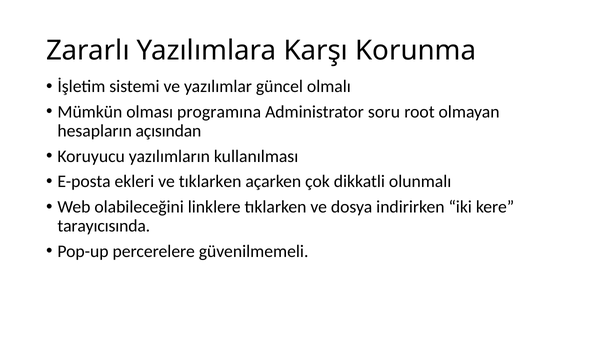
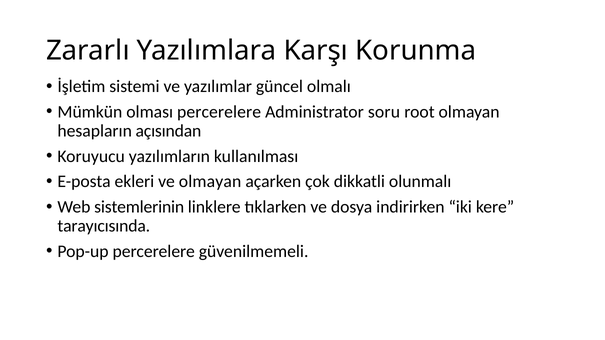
olması programına: programına -> percerelere (219, 112)
ve tıklarken: tıklarken -> olmayan (210, 182)
olabileceğini: olabileceğini -> sistemlerinin (139, 207)
